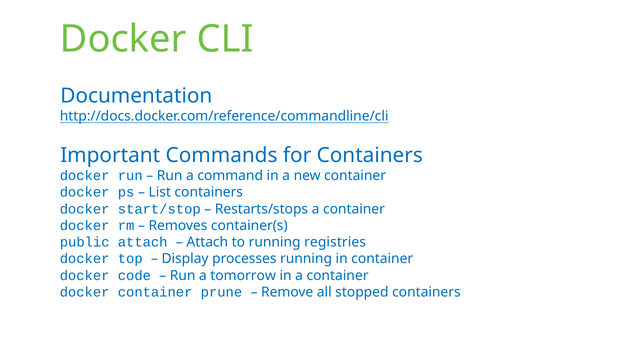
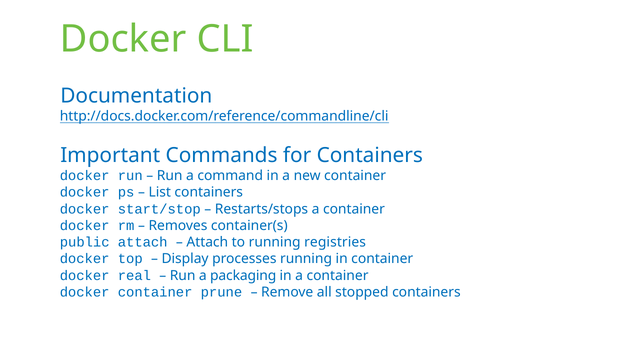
code: code -> real (134, 276)
tomorrow: tomorrow -> packaging (243, 276)
